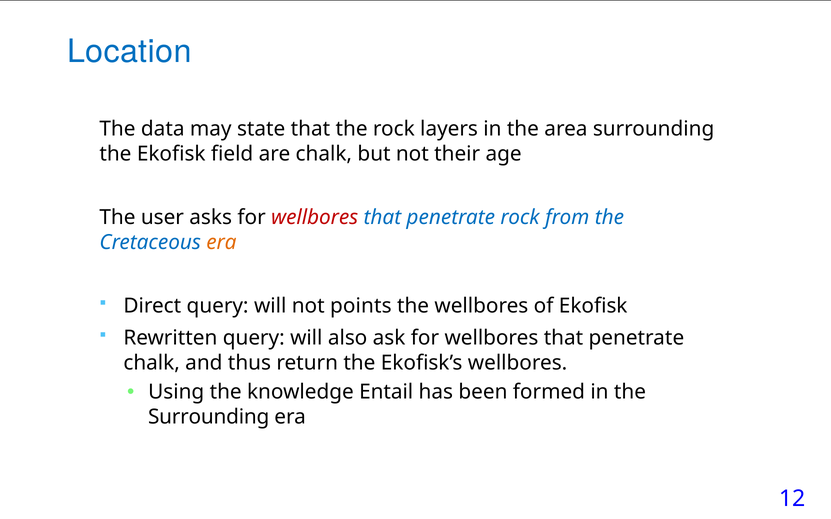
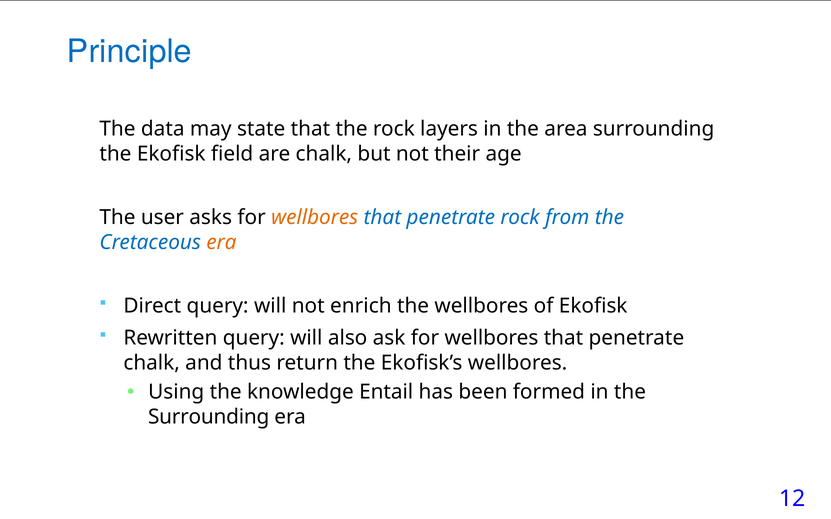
Location: Location -> Principle (129, 52)
wellbores colour: red -> orange (315, 218)
points: points -> enrich (361, 306)
